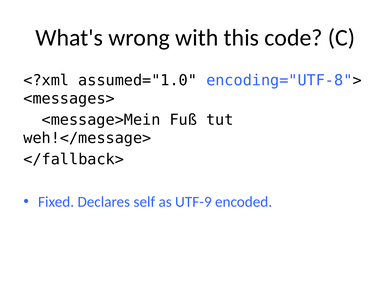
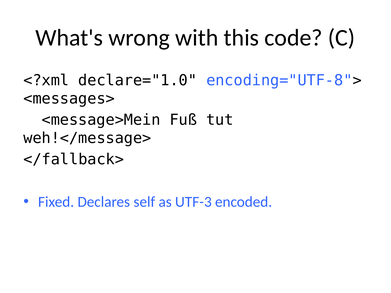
assumed="1.0: assumed="1.0 -> declare="1.0 (138, 81)
UTF-9: UTF-9 -> UTF-3 (193, 202)
